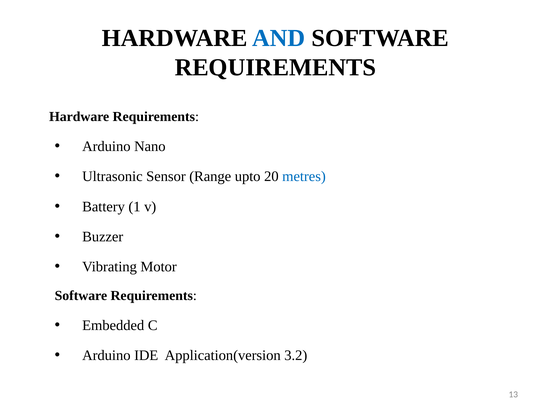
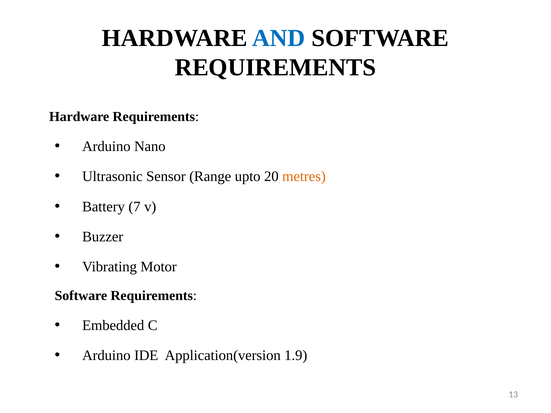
metres colour: blue -> orange (304, 177)
1: 1 -> 7 (135, 207)
3.2: 3.2 -> 1.9 (296, 356)
